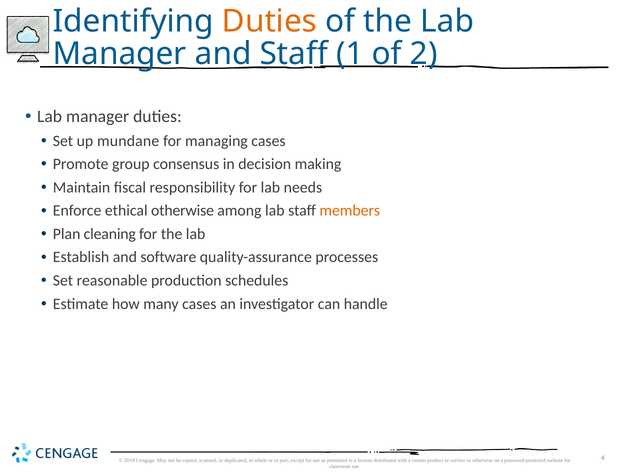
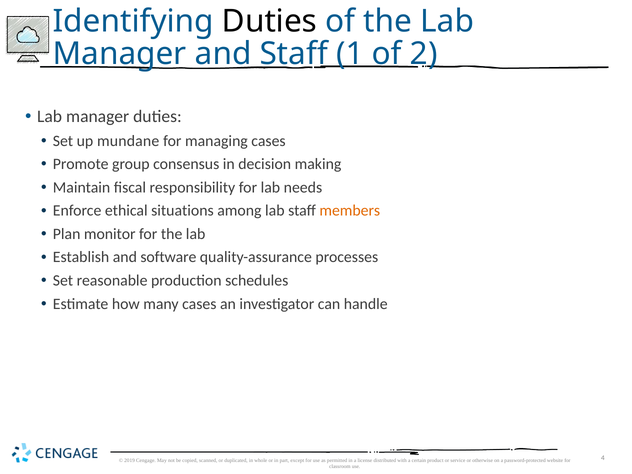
Duties colour: orange -> black (270, 21)
ethical otherwise: otherwise -> situations (182, 211)
cleaning: cleaning -> monitor (110, 234)
